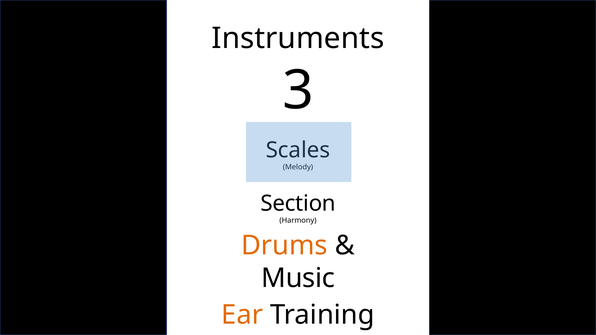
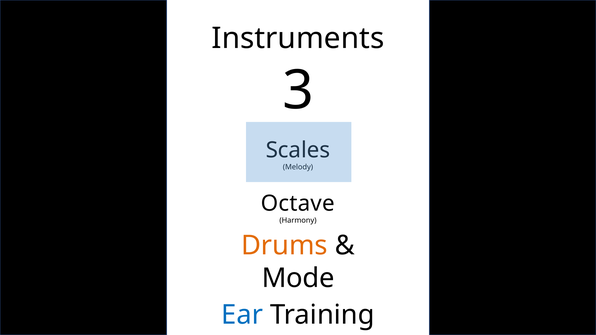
Section: Section -> Octave (298, 204)
Music: Music -> Mode (298, 278)
Ear colour: orange -> blue (242, 315)
